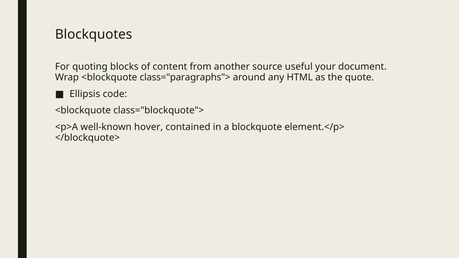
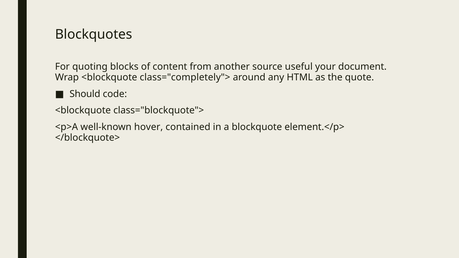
class="paragraphs">: class="paragraphs"> -> class="completely"> (185, 77)
Ellipsis: Ellipsis -> Should (85, 94)
